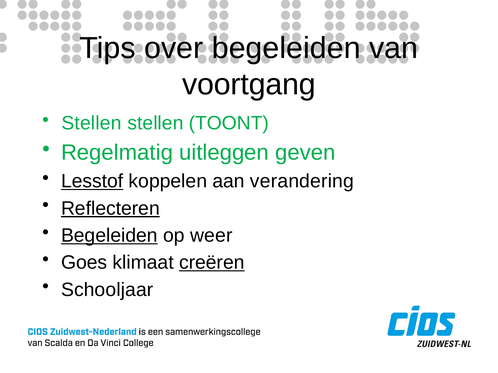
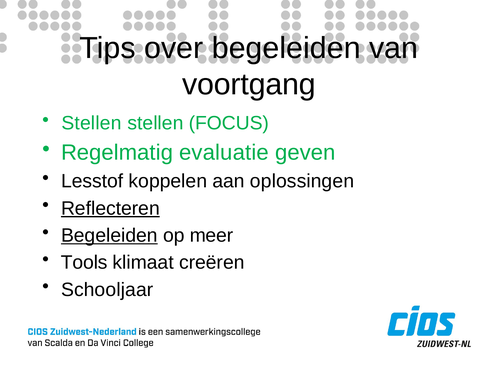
TOONT: TOONT -> FOCUS (229, 123)
uitleggen: uitleggen -> evaluatie (224, 153)
Lesstof underline: present -> none (92, 181)
verandering: verandering -> oplossingen (302, 181)
weer: weer -> meer (211, 236)
Goes: Goes -> Tools (84, 263)
creëren underline: present -> none (212, 263)
